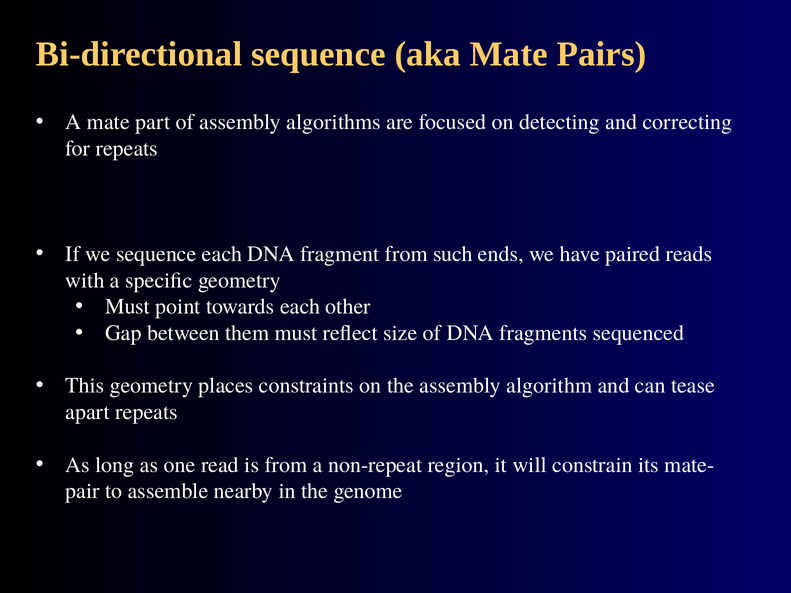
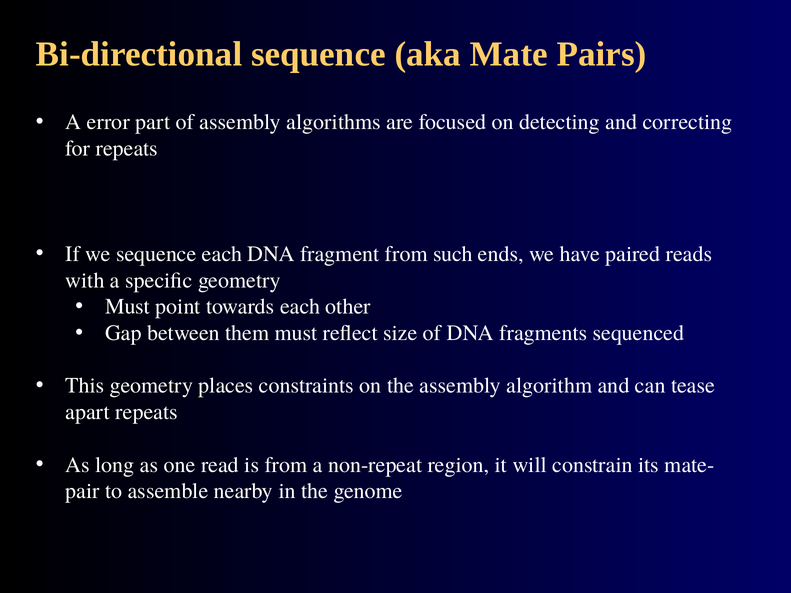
A mate: mate -> error (108, 122)
